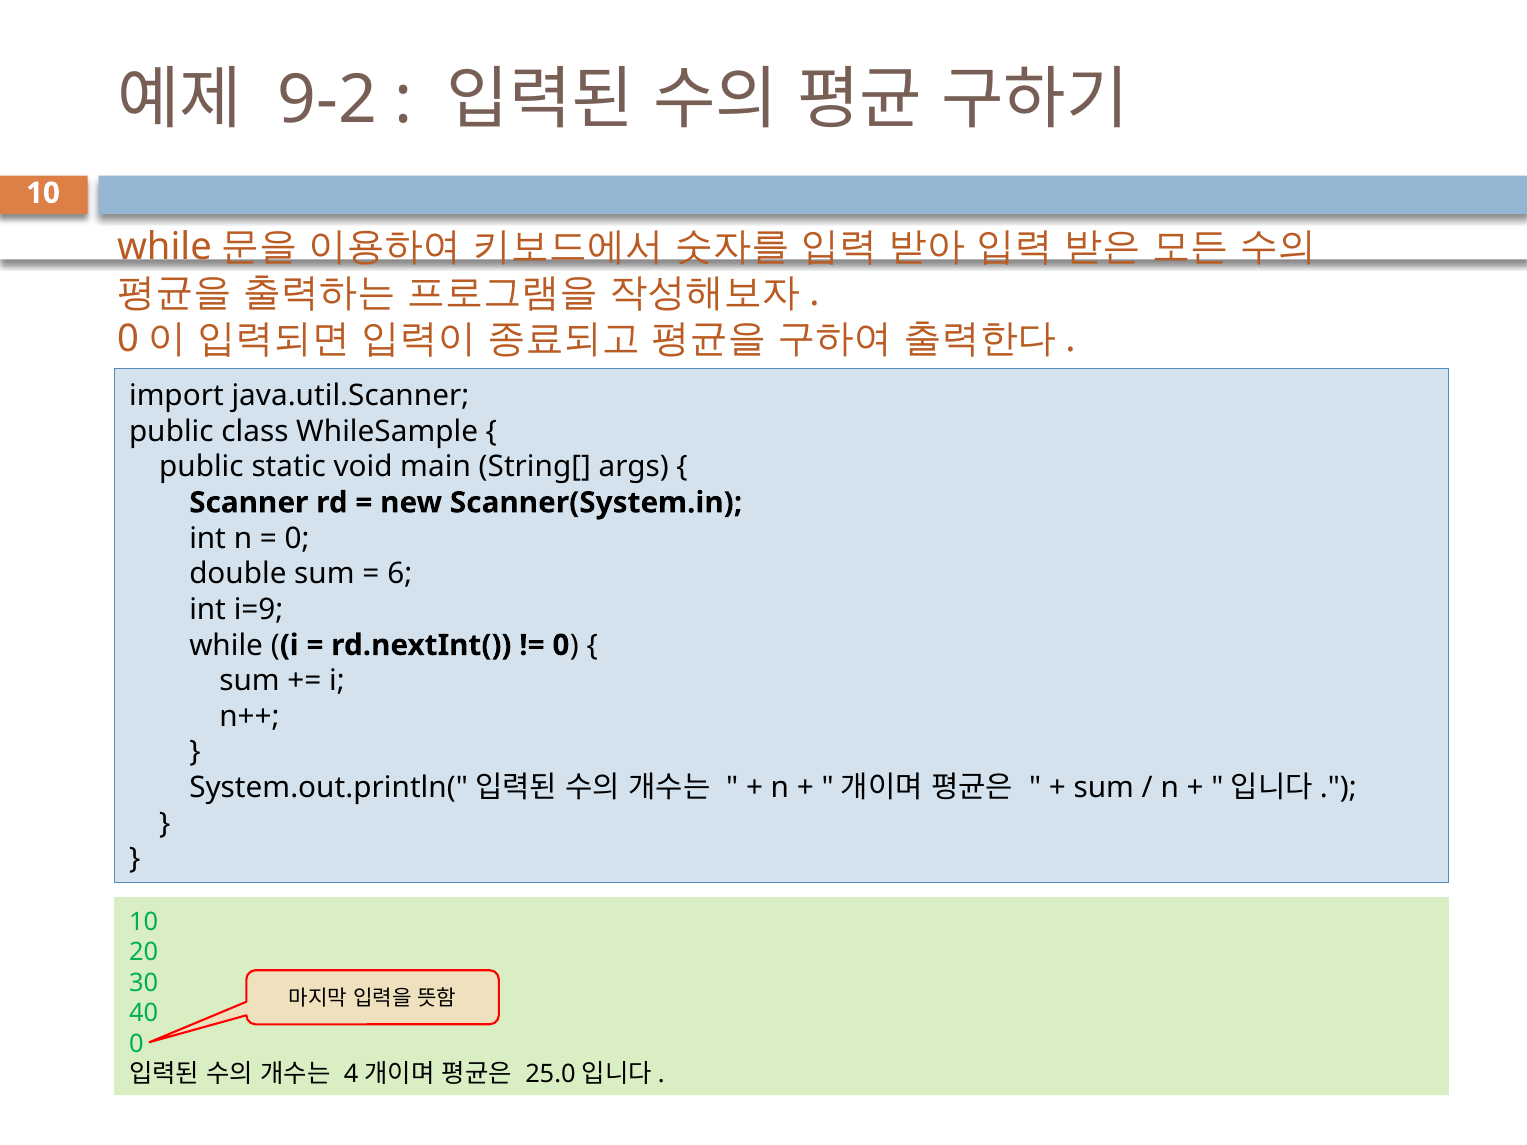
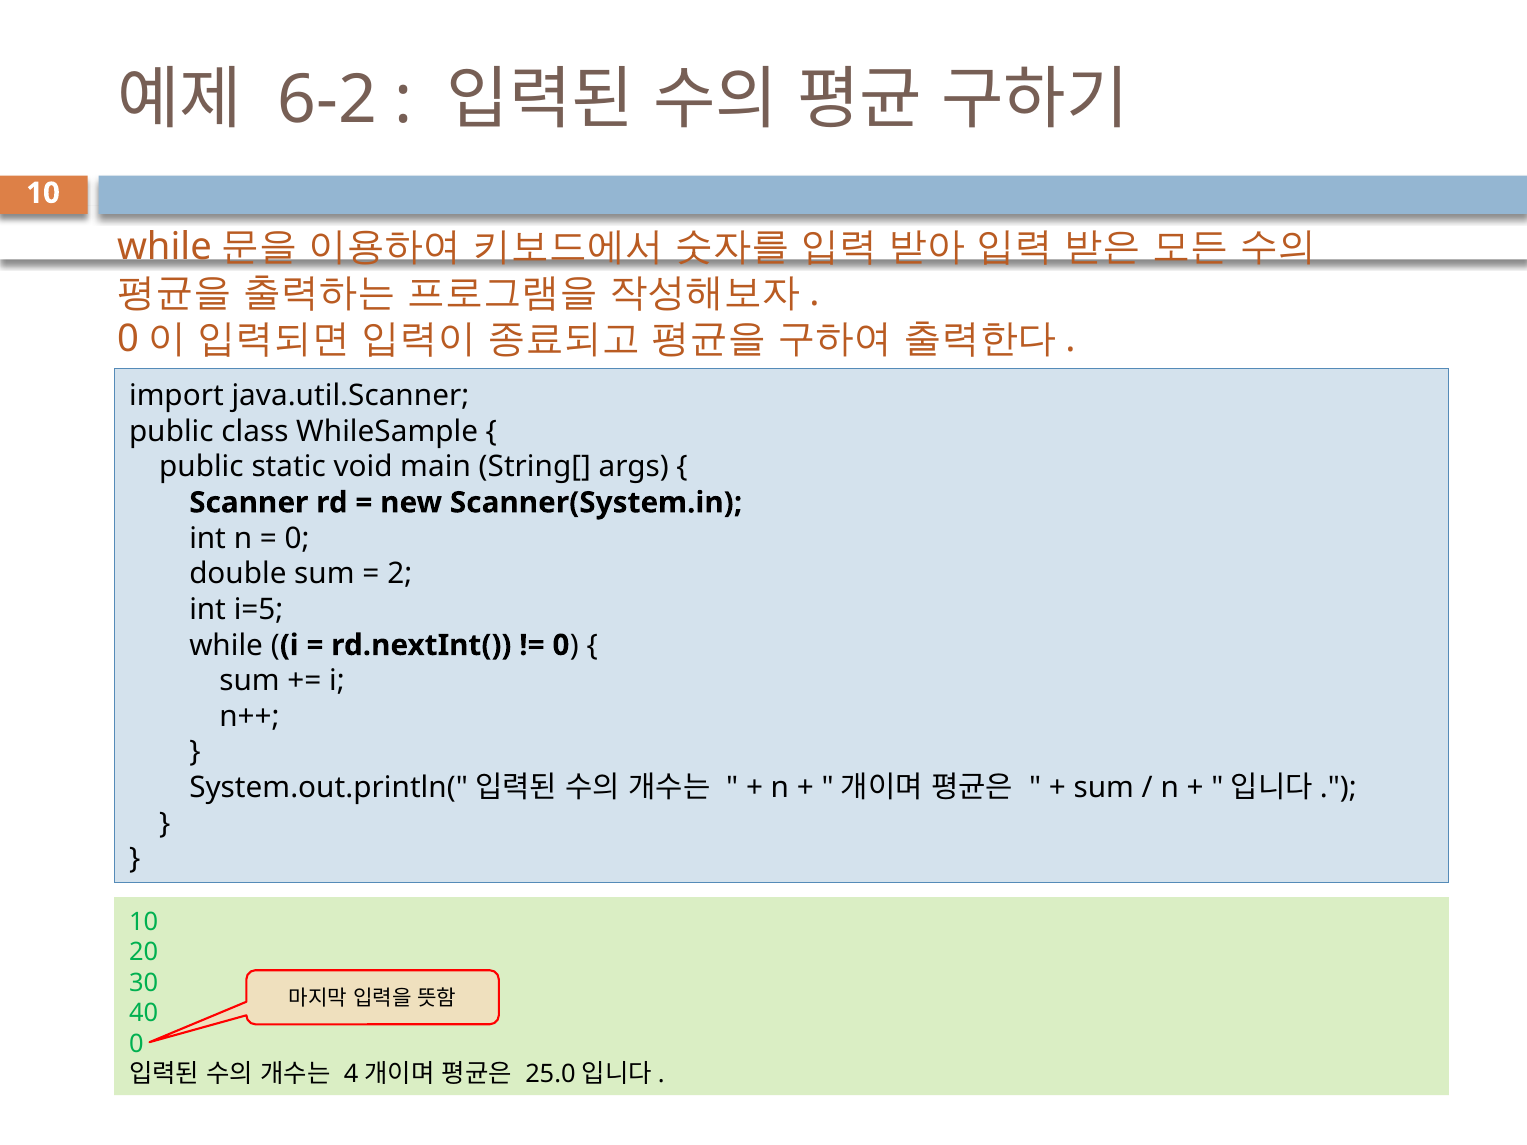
9-2: 9-2 -> 6-2 (327, 100)
6: 6 -> 2 (400, 574)
i=9: i=9 -> i=5 (259, 610)
